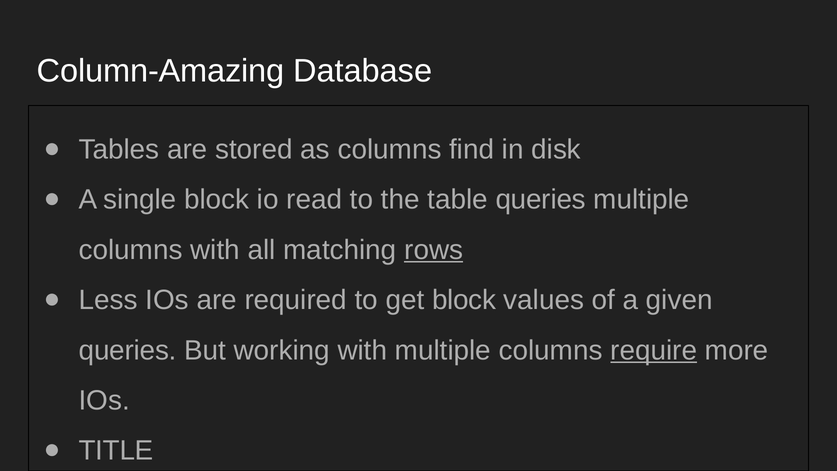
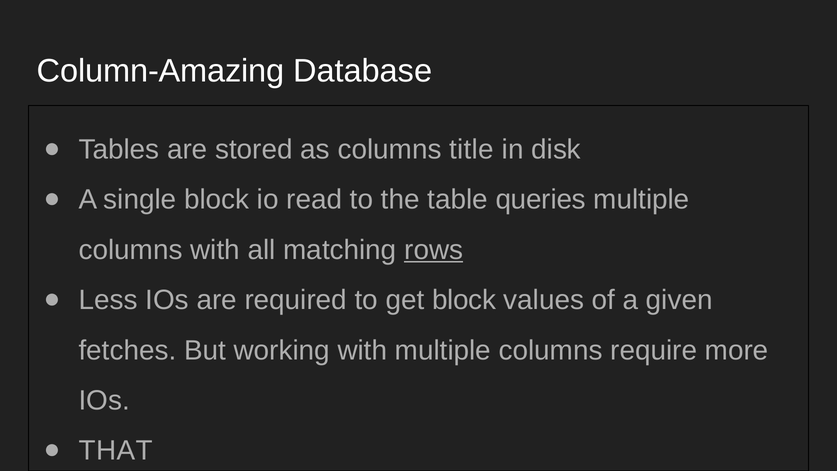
find: find -> title (472, 149)
queries: queries -> fetches (128, 350)
require underline: present -> none (654, 350)
TITLE: TITLE -> THAT (116, 451)
